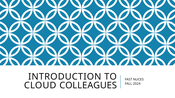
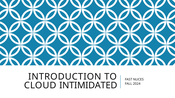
COLLEAGUES: COLLEAGUES -> INTIMIDATED (88, 86)
